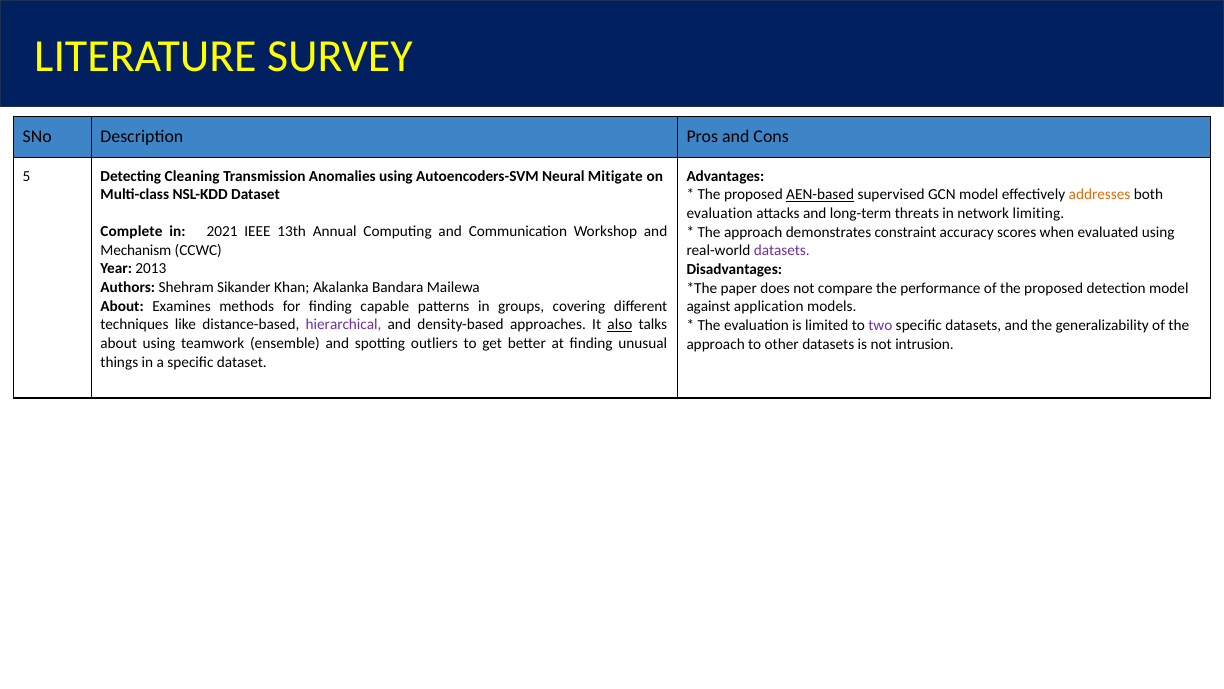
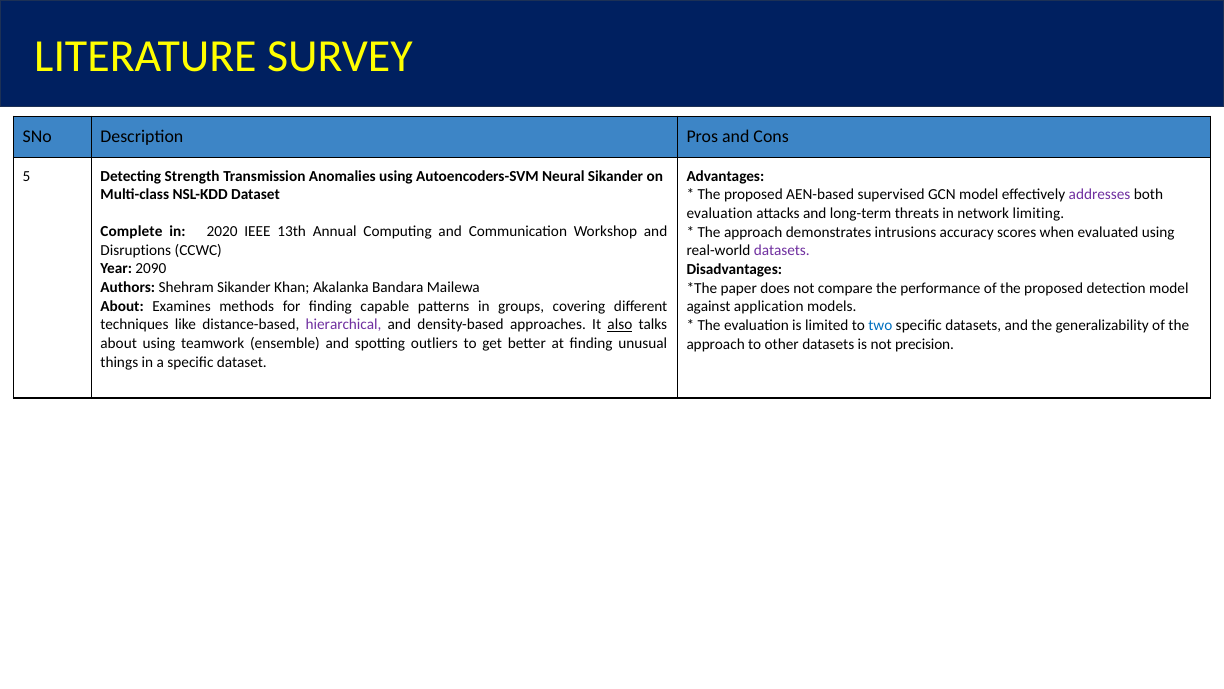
Cleaning: Cleaning -> Strength (192, 176)
Neural Mitigate: Mitigate -> Sikander (616, 176)
AEN-based underline: present -> none (820, 195)
addresses colour: orange -> purple (1100, 195)
2021: 2021 -> 2020 (222, 231)
constraint: constraint -> intrusions (905, 232)
Mechanism: Mechanism -> Disruptions (136, 250)
2013: 2013 -> 2090 (151, 269)
two colour: purple -> blue (880, 325)
intrusion: intrusion -> precision (924, 344)
